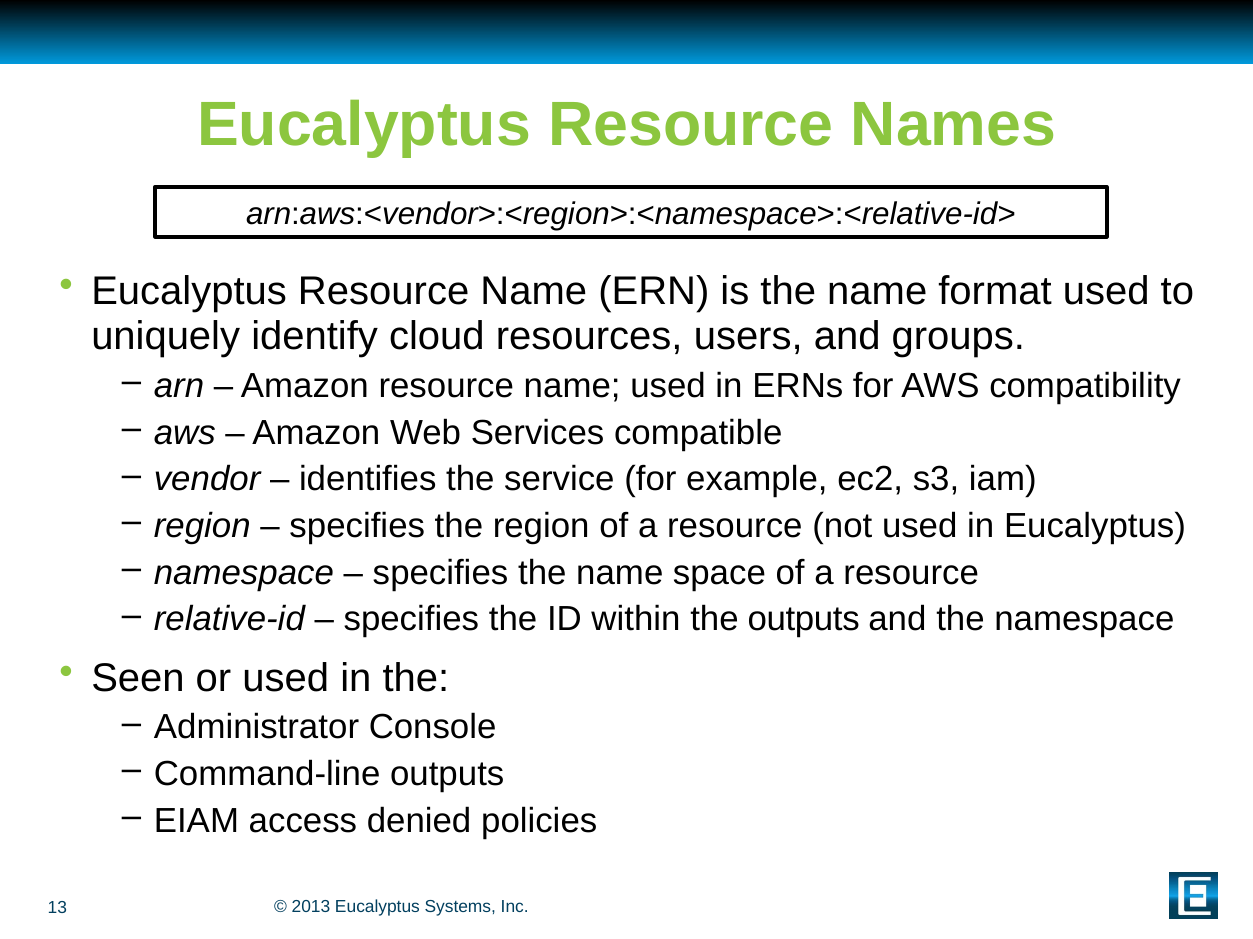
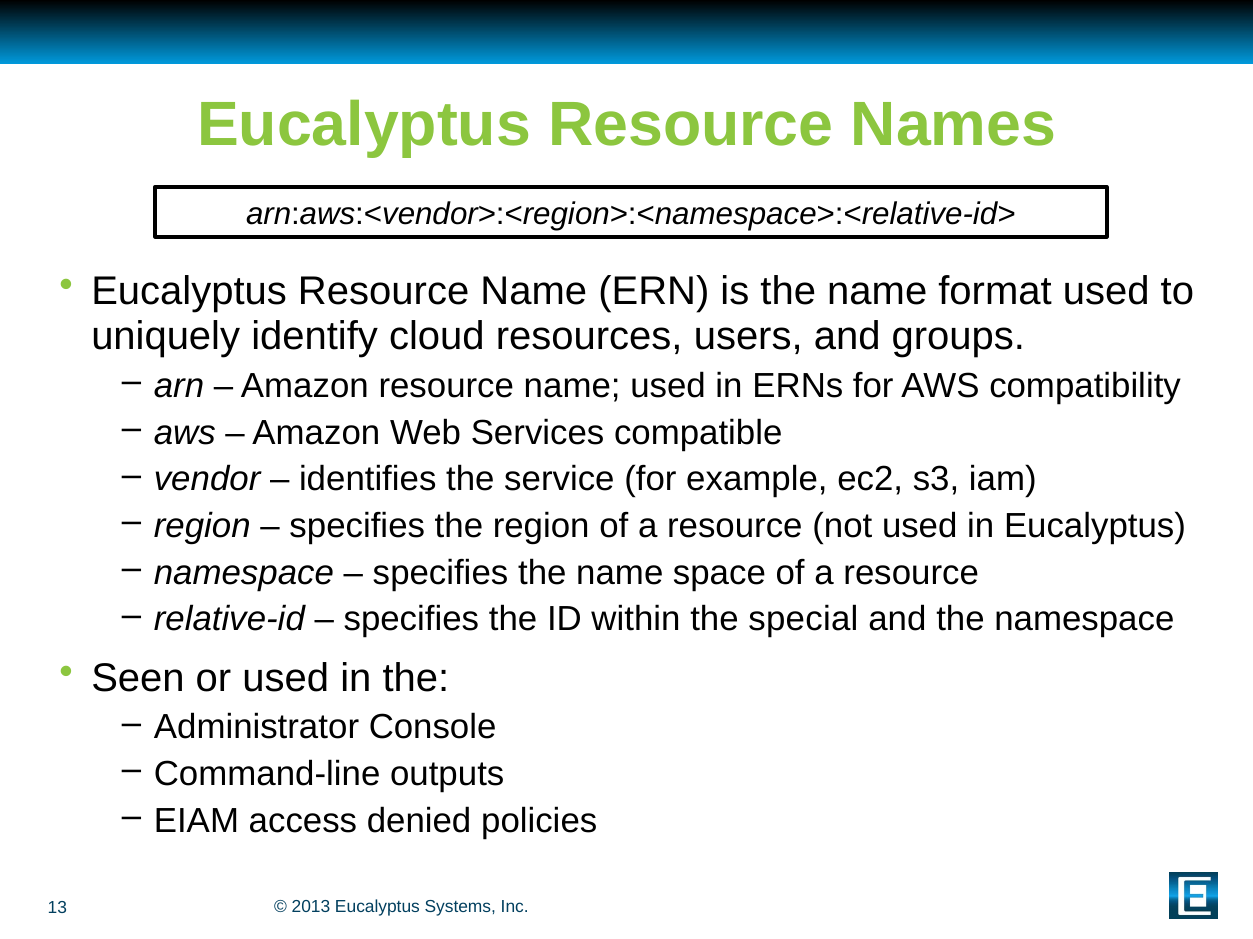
the outputs: outputs -> special (803, 620)
